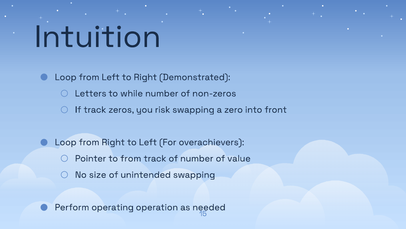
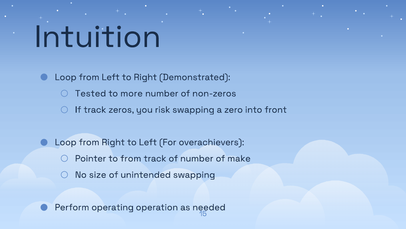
Letters: Letters -> Tested (91, 93)
while: while -> more (132, 93)
value: value -> make (239, 158)
